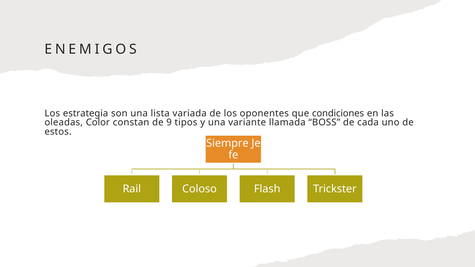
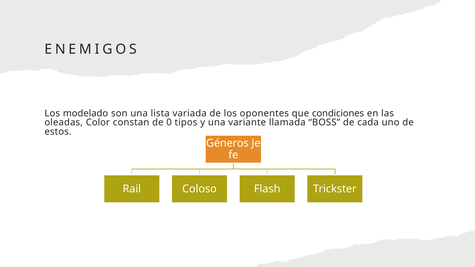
estrategia: estrategia -> modelado (86, 114)
9: 9 -> 0 (169, 123)
Siempre: Siempre -> Géneros (227, 143)
